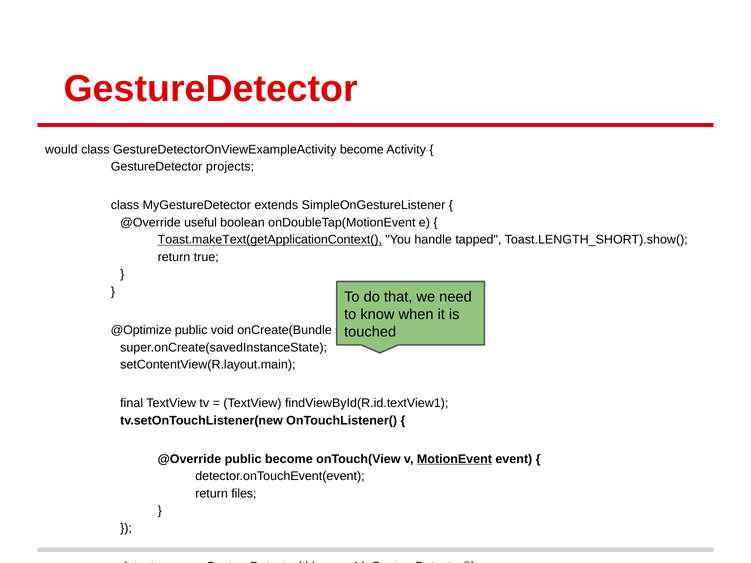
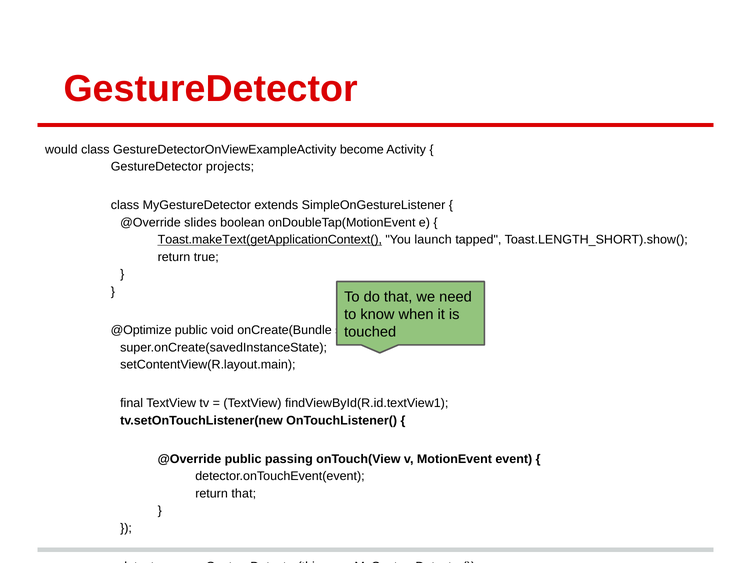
useful: useful -> slides (200, 223)
handle: handle -> launch (433, 240)
public become: become -> passing (289, 459)
MotionEvent underline: present -> none (454, 459)
return files: files -> that (244, 494)
